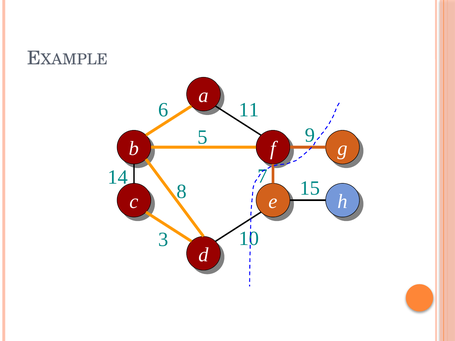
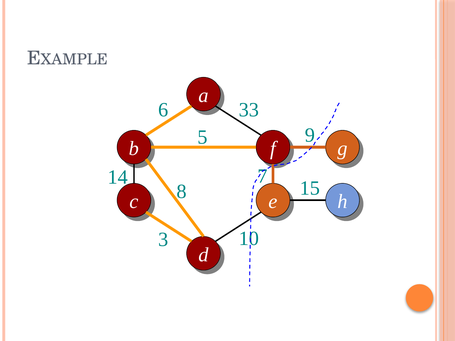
11: 11 -> 33 (249, 110)
